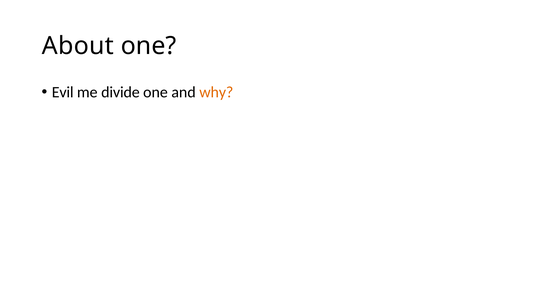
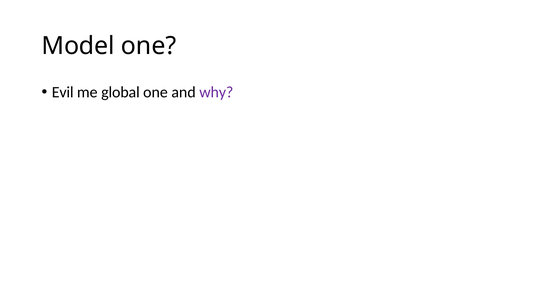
About: About -> Model (78, 46)
divide: divide -> global (120, 92)
why colour: orange -> purple (216, 92)
